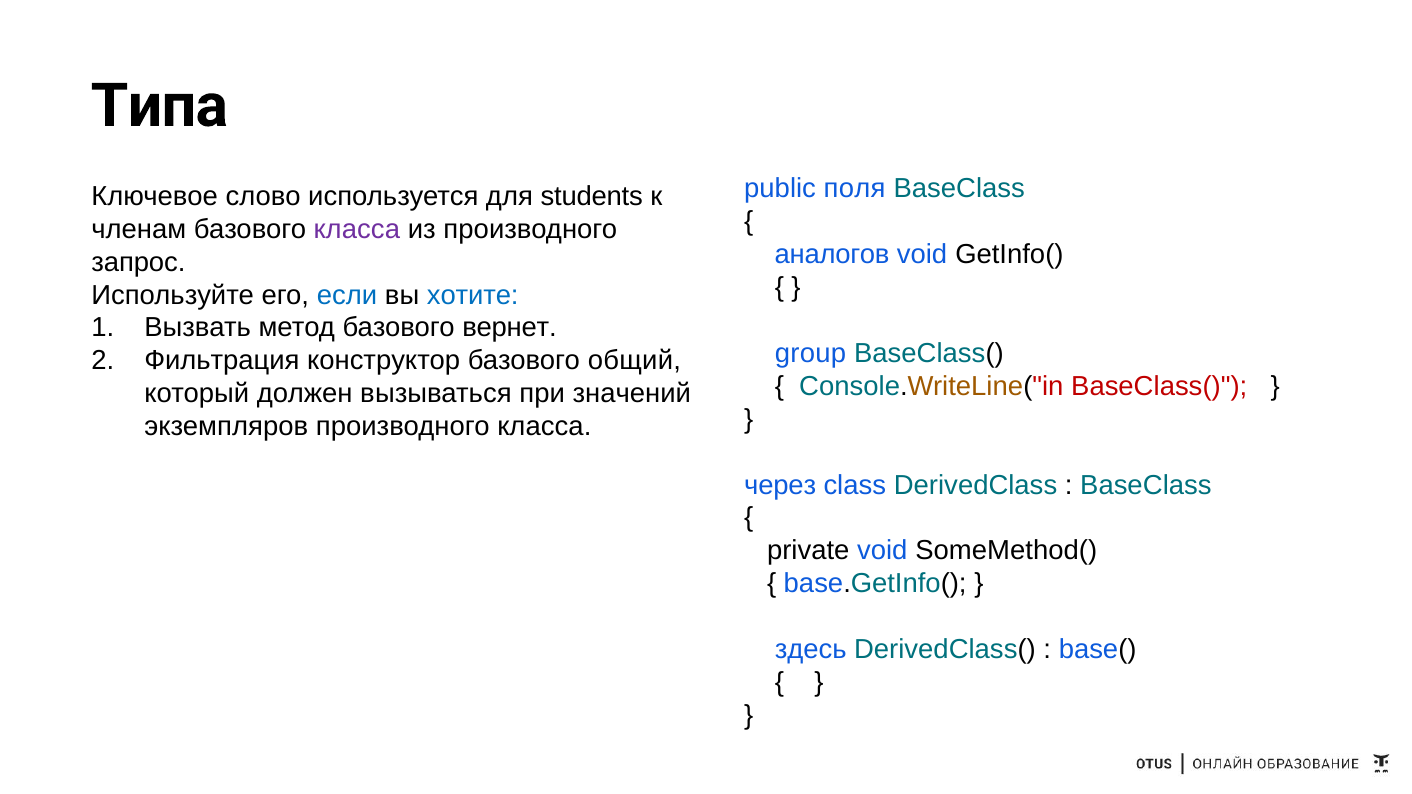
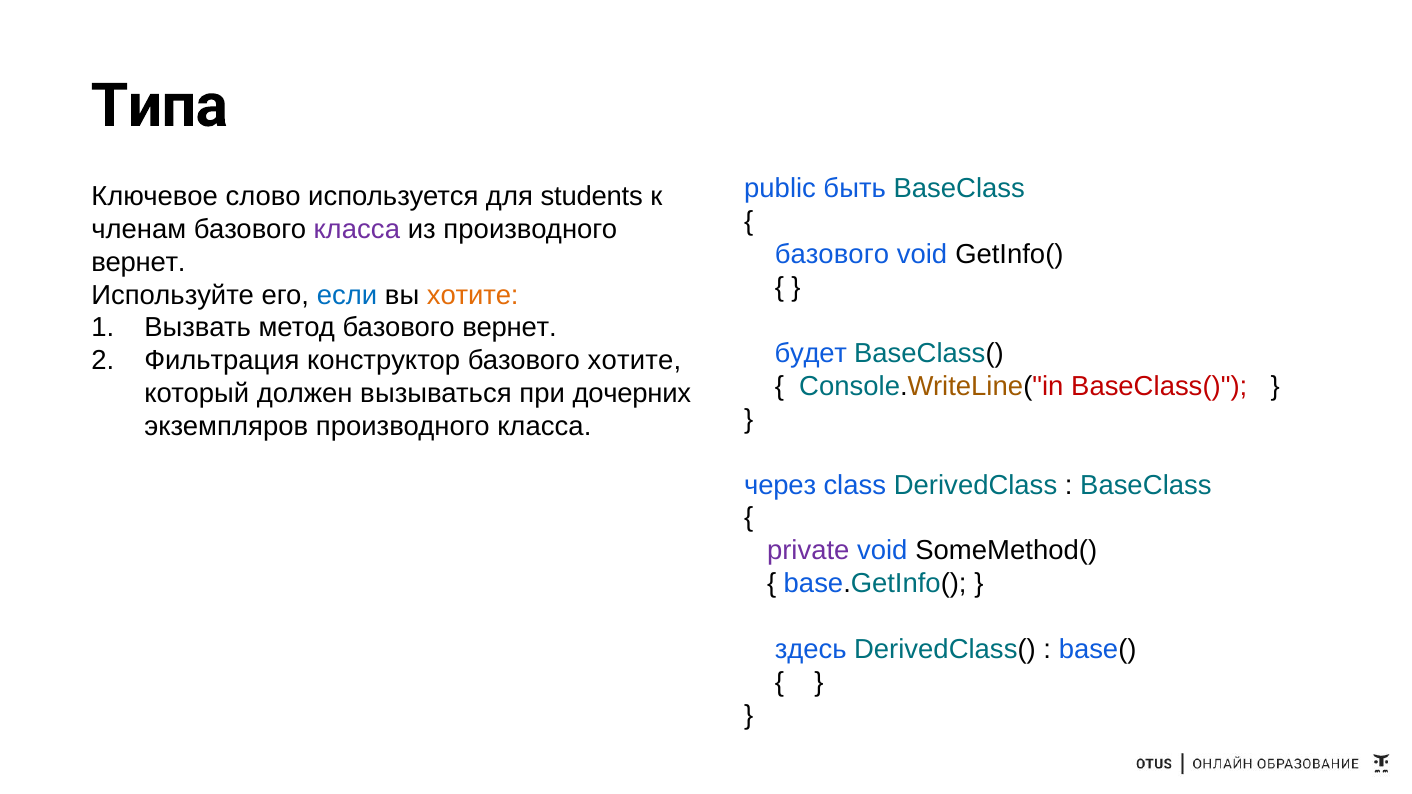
поля: поля -> быть (855, 188)
аналогов: аналогов -> базового (832, 254)
запрос: запрос -> вернет (138, 262)
хотите colour: blue -> orange (473, 295)
group: group -> будет (811, 353)
базового общий: общий -> хотите (634, 361)
значений: значений -> дочерних (632, 394)
private colour: black -> purple (808, 551)
